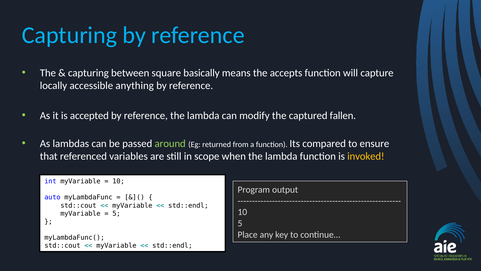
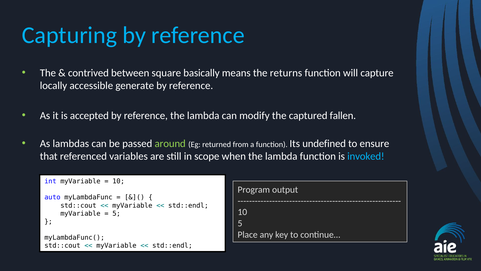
capturing: capturing -> contrived (88, 73)
accepts: accepts -> returns (286, 73)
anything: anything -> generate (135, 86)
compared: compared -> undefined (324, 143)
invoked colour: yellow -> light blue (366, 156)
